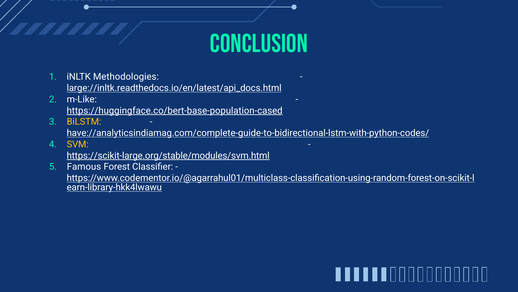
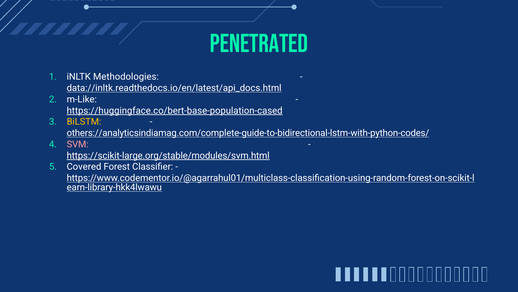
Conclusion: Conclusion -> Penetrated (259, 44)
large://inltk.readthedocs.io/en/latest/api_docs.html: large://inltk.readthedocs.io/en/latest/api_docs.html -> data://inltk.readthedocs.io/en/latest/api_docs.html (174, 88)
have://analyticsindiamag.com/complete-guide-to-bidirectional-lstm-with-python-codes/: have://analyticsindiamag.com/complete-guide-to-bidirectional-lstm-with-python-codes/ -> others://analyticsindiamag.com/complete-guide-to-bidirectional-lstm-with-python-codes/ (248, 133)
SVM colour: yellow -> pink (78, 144)
Famous: Famous -> Covered (84, 167)
